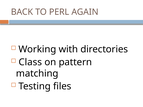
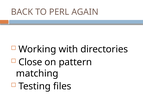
Class: Class -> Close (30, 62)
